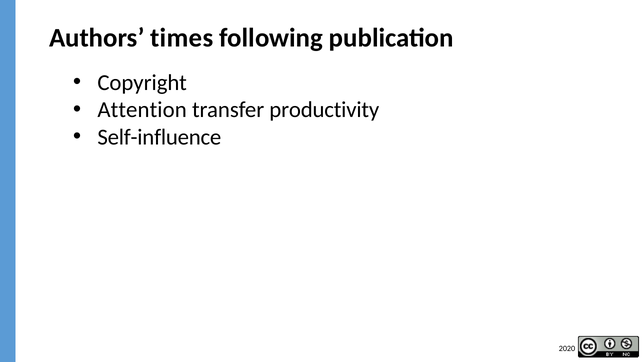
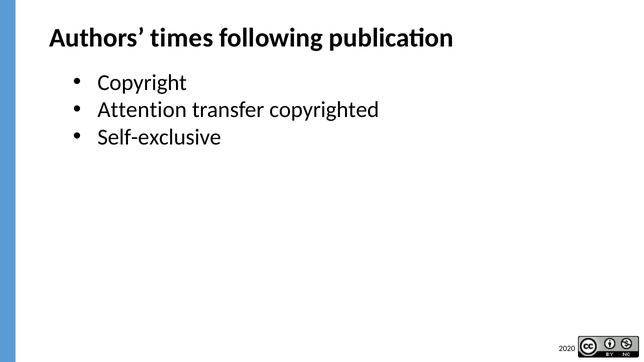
productivity: productivity -> copyrighted (324, 110)
Self-influence: Self-influence -> Self-exclusive (159, 137)
